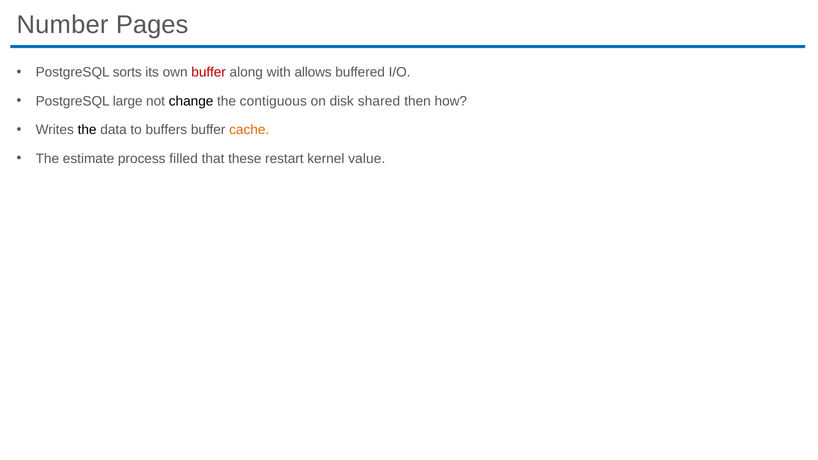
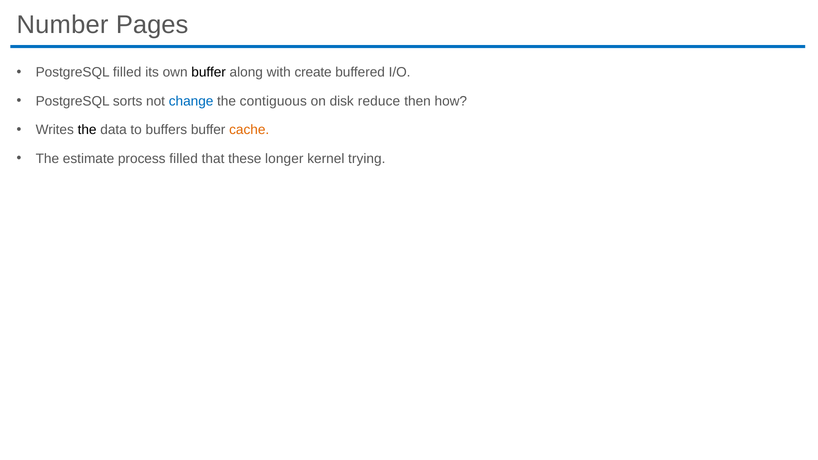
PostgreSQL sorts: sorts -> filled (127, 72)
buffer colour: red -> black (209, 72)
allows: allows -> create (313, 72)
large: large -> sorts (128, 101)
change colour: black -> blue (191, 101)
shared: shared -> reduce (379, 101)
restart: restart -> longer (284, 159)
value: value -> trying (367, 159)
